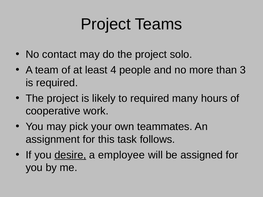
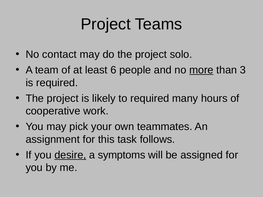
4: 4 -> 6 (113, 70)
more underline: none -> present (201, 70)
employee: employee -> symptoms (122, 155)
